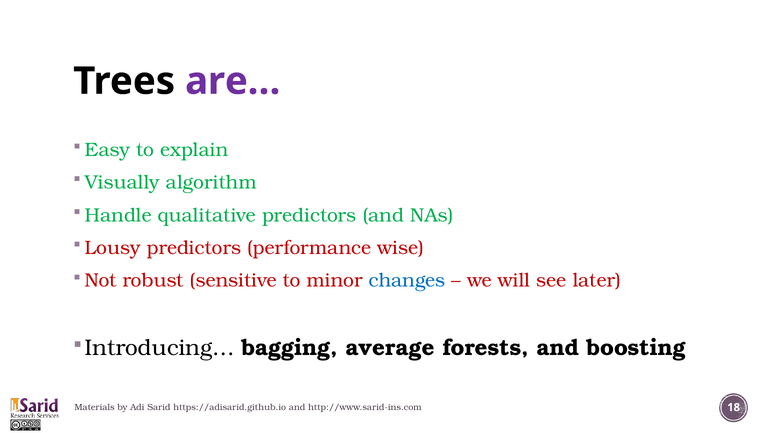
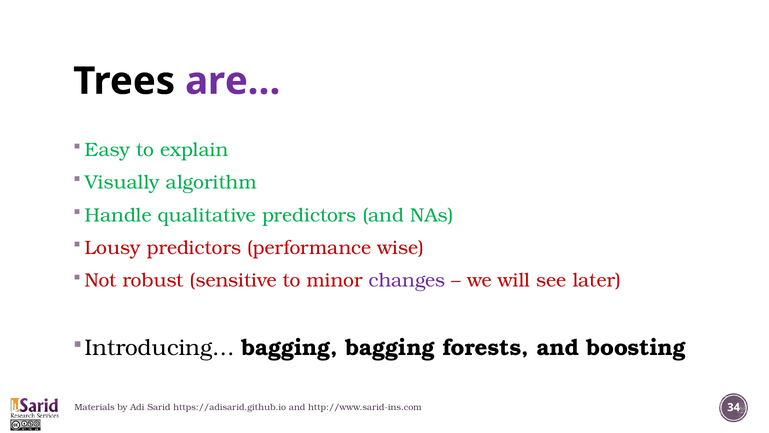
changes colour: blue -> purple (407, 280)
bagging average: average -> bagging (390, 348)
18: 18 -> 34 (734, 407)
